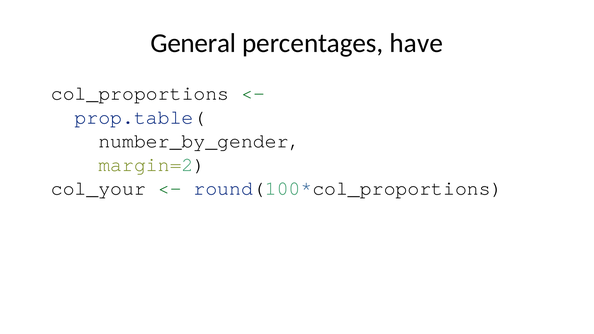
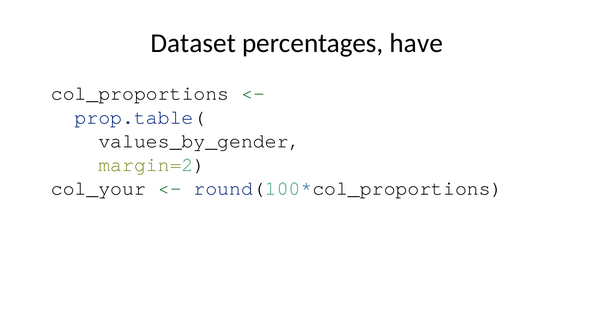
General: General -> Dataset (193, 43)
number_by_gender: number_by_gender -> values_by_gender (199, 141)
